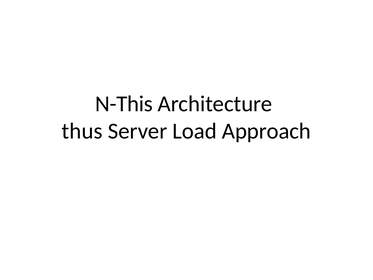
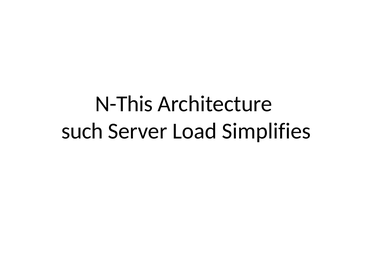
thus: thus -> such (82, 131)
Approach: Approach -> Simplifies (266, 131)
